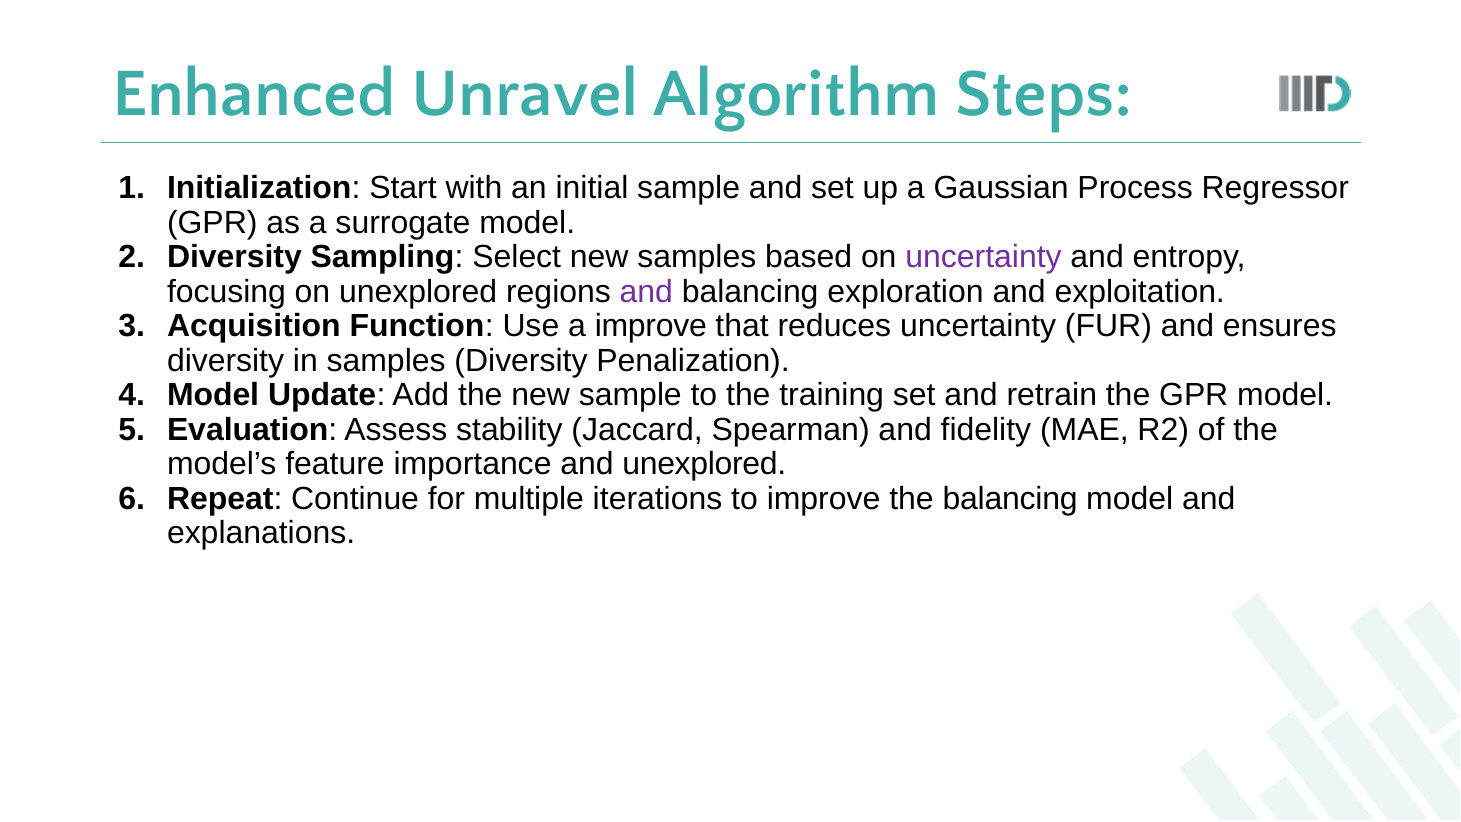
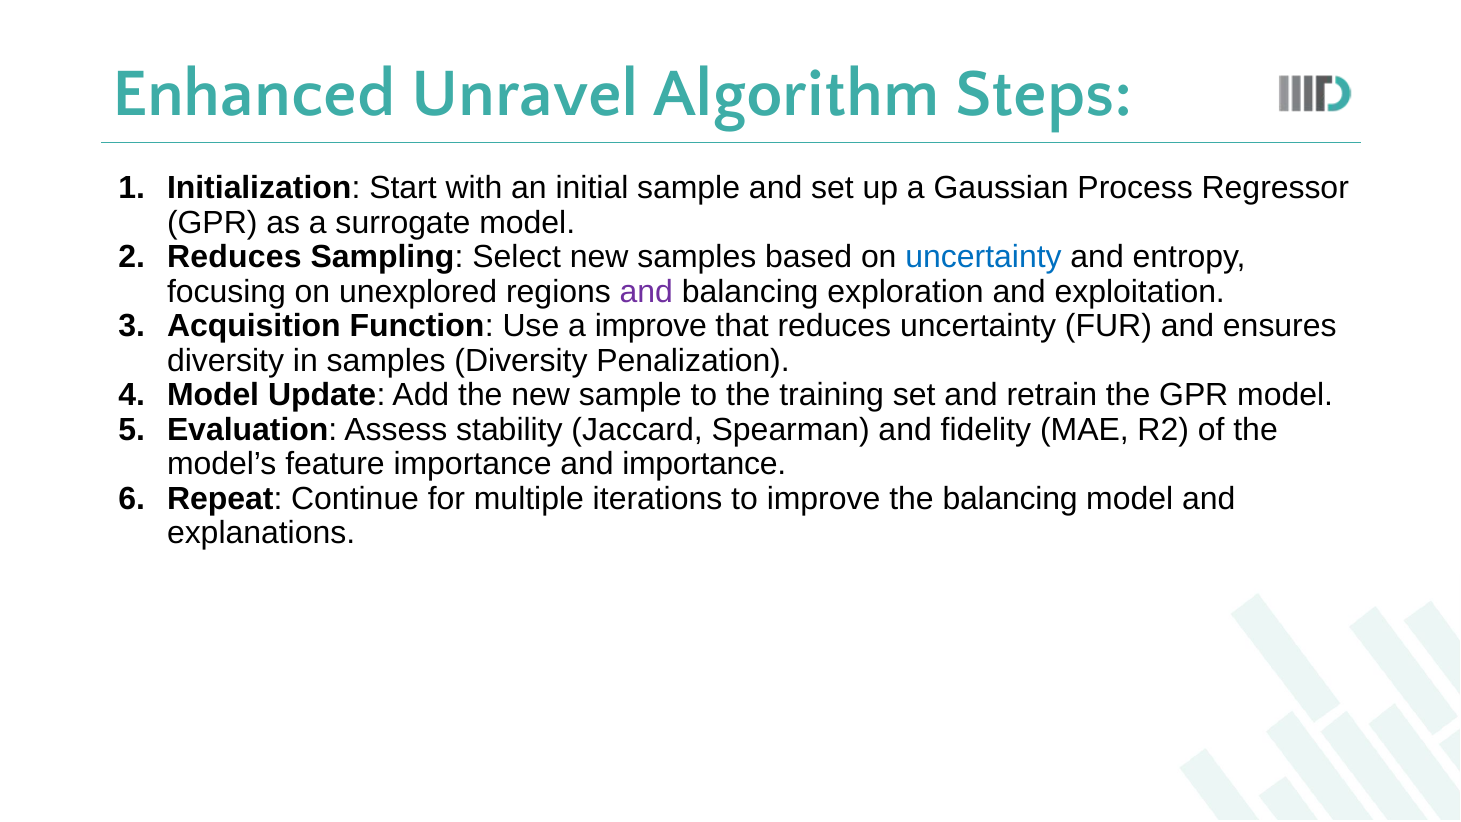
Diversity: Diversity -> Reduces (234, 257)
uncertainty colour: purple -> blue (983, 257)
and unexplored: unexplored -> importance (704, 464)
